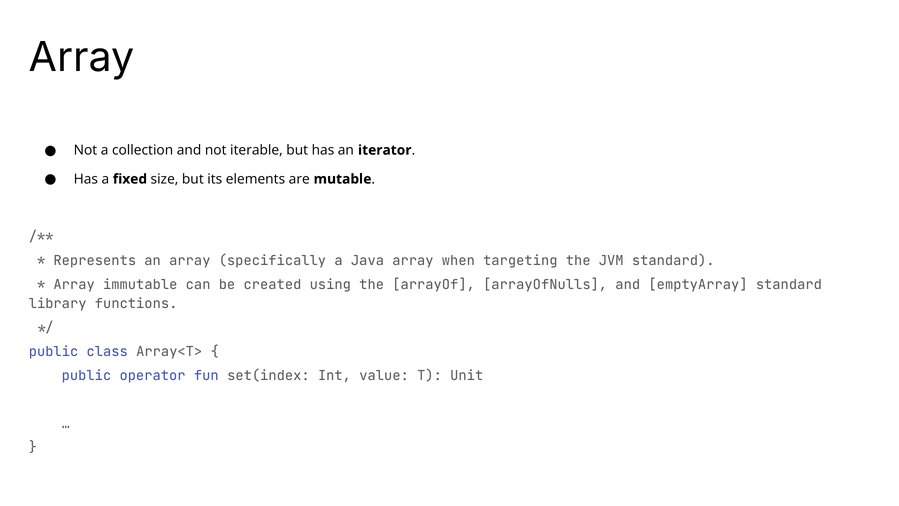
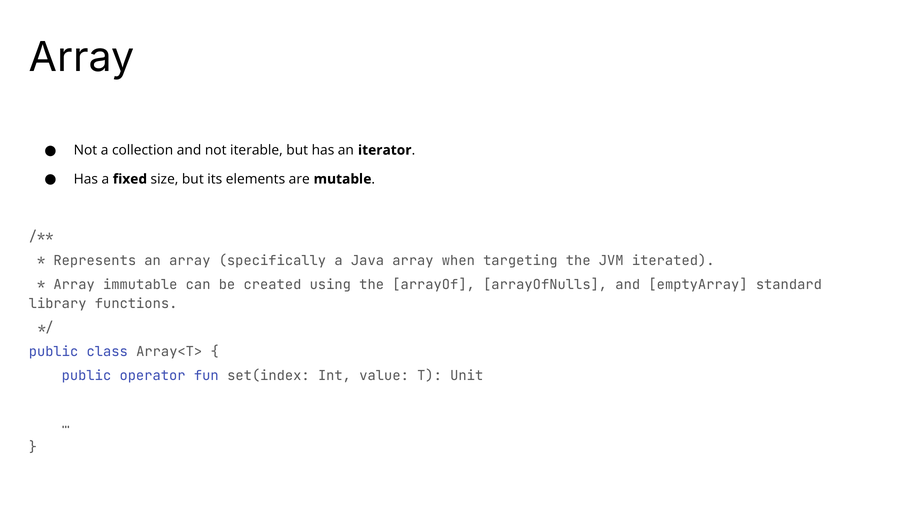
JVM standard: standard -> iterated (673, 261)
